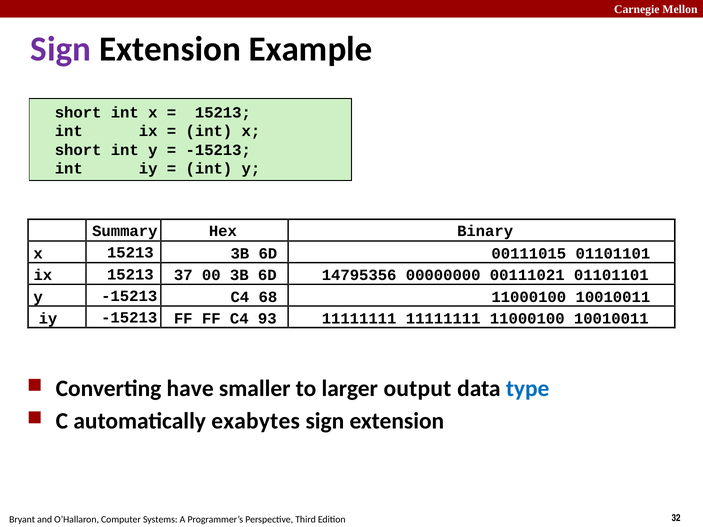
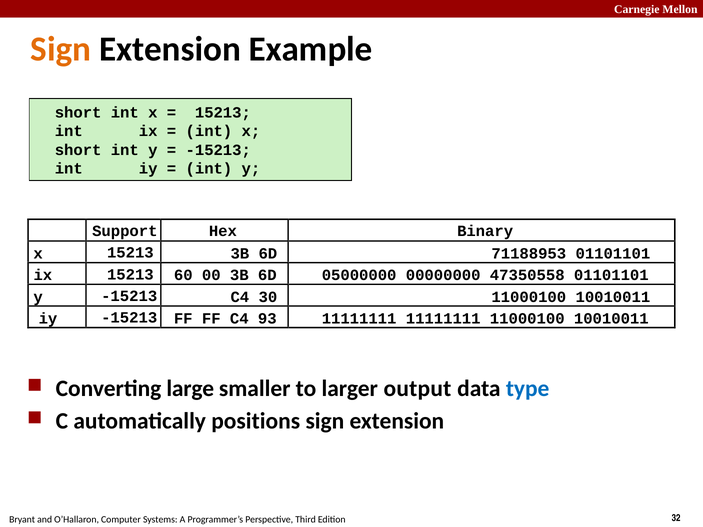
Sign colour: purple -> orange (61, 49)
Summary: Summary -> Support (125, 231)
00111015: 00111015 -> 71188953 (529, 254)
37: 37 -> 60 (183, 275)
14795356: 14795356 -> 05000000 (359, 275)
00111021: 00111021 -> 47350558 (527, 275)
68: 68 -> 30 (268, 297)
have: have -> large (190, 389)
exabytes: exabytes -> positions (256, 421)
